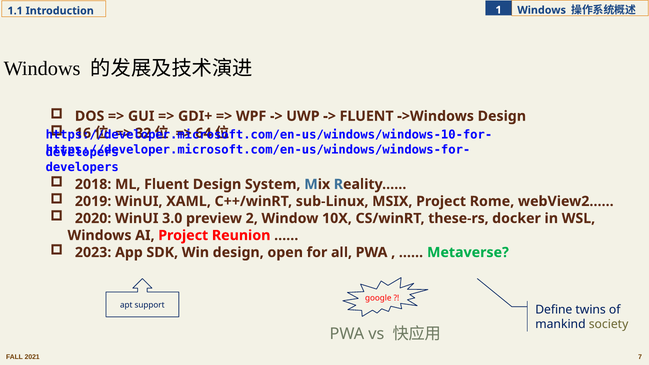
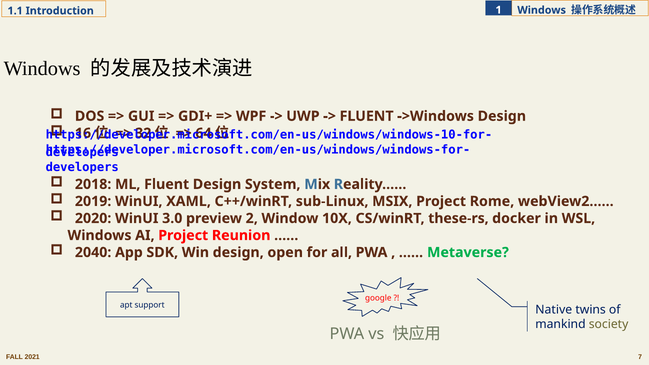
2023: 2023 -> 2040 (93, 252)
Define: Define -> Native (554, 310)
